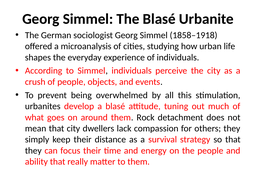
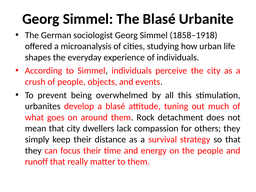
ability: ability -> runoff (36, 162)
